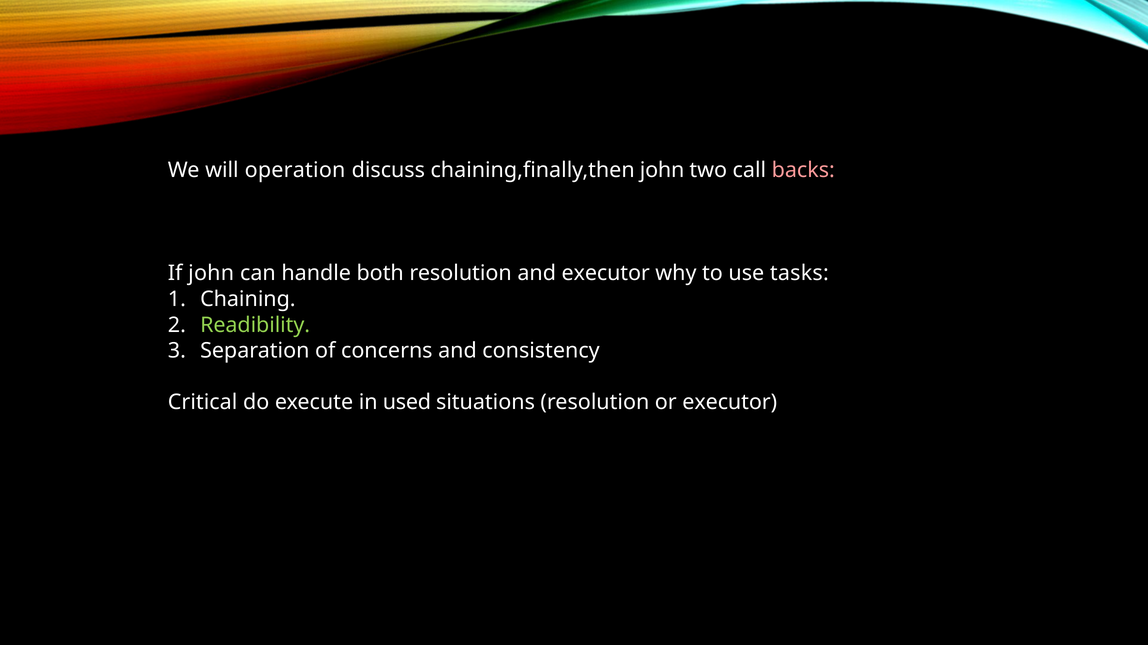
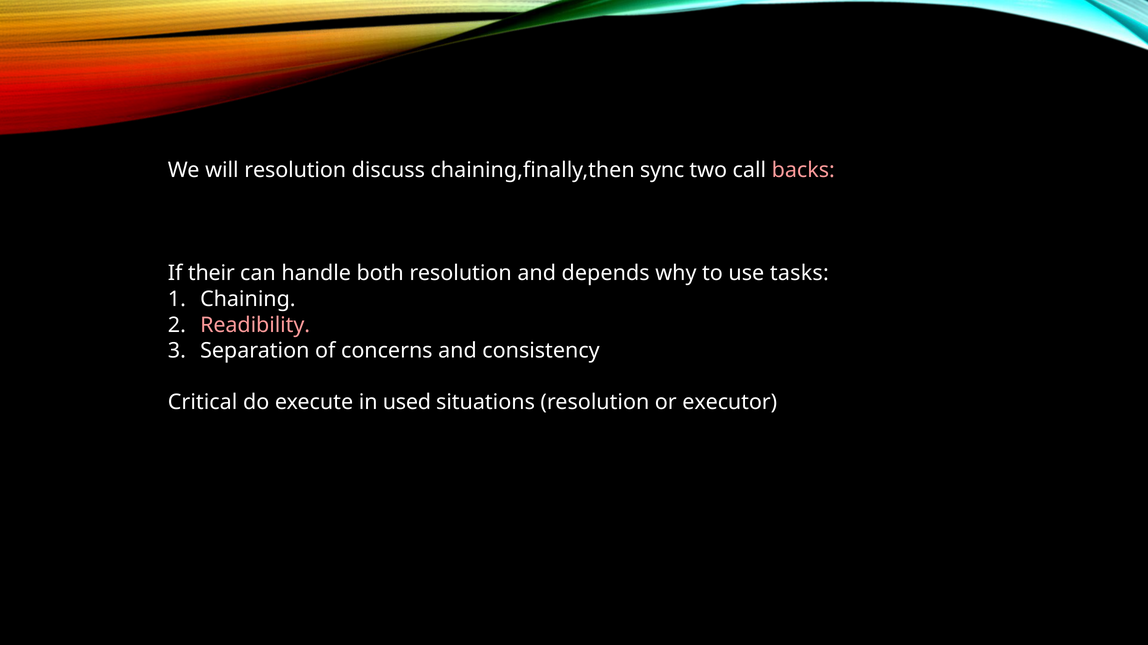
will operation: operation -> resolution (295, 170)
chaining,finally,then john: john -> sync (662, 170)
If john: john -> their (211, 274)
and executor: executor -> depends (606, 274)
Readibility colour: light green -> pink (255, 325)
